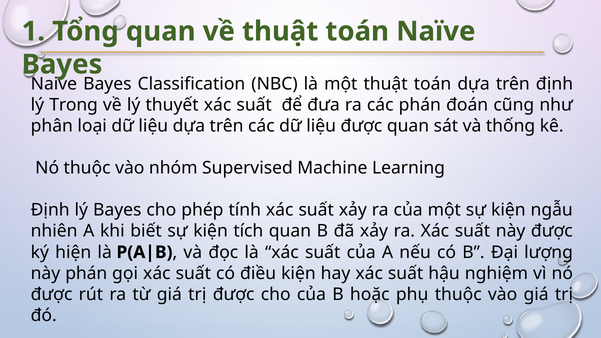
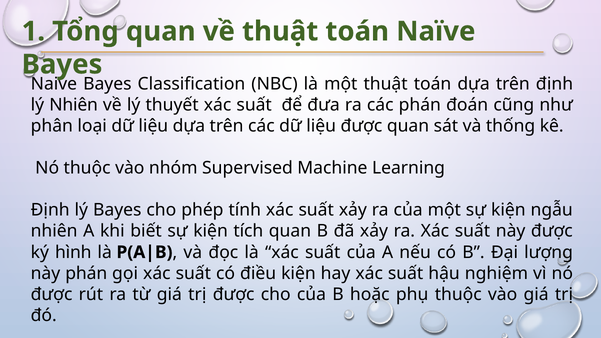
lý Trong: Trong -> Nhiên (74, 105)
hiện: hiện -> hình (73, 252)
